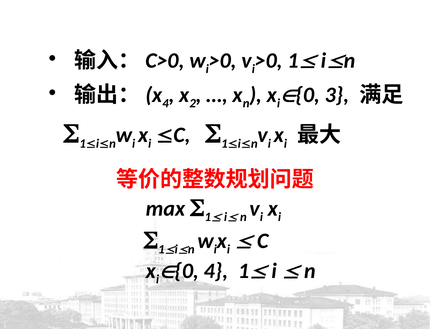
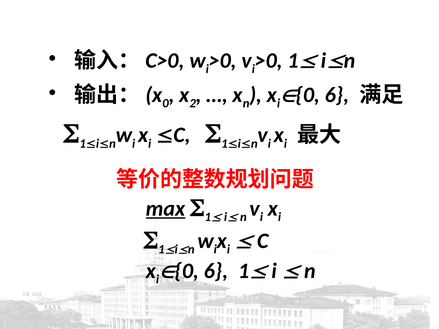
4: 4 -> 0 (165, 103)
3: 3 -> 6 (337, 95)
max underline: none -> present (166, 209)
4: 4 -> 6 (216, 271)
